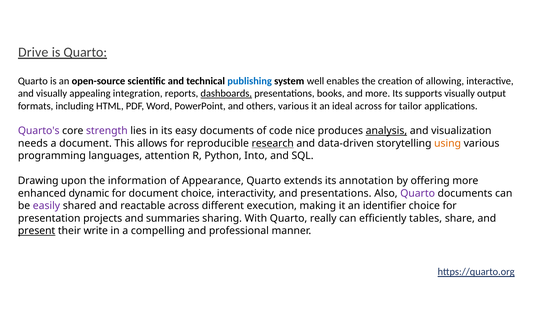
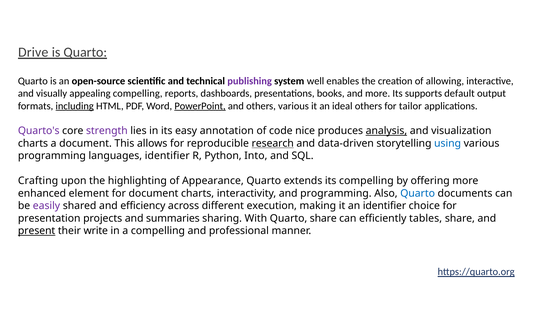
publishing colour: blue -> purple (250, 81)
appealing integration: integration -> compelling (138, 93)
dashboards underline: present -> none (226, 93)
supports visually: visually -> default (459, 93)
including underline: none -> present (75, 106)
PowerPoint underline: none -> present (200, 106)
ideal across: across -> others (368, 106)
easy documents: documents -> annotation (227, 131)
needs: needs -> charts (33, 143)
using colour: orange -> blue (448, 143)
languages attention: attention -> identifier (167, 156)
Drawing: Drawing -> Crafting (38, 181)
information: information -> highlighting (137, 181)
its annotation: annotation -> compelling (366, 181)
dynamic: dynamic -> element (89, 193)
document choice: choice -> charts (198, 193)
and presentations: presentations -> programming (336, 193)
Quarto colour: purple -> blue (418, 193)
reactable: reactable -> efficiency (143, 206)
Quarto really: really -> share (323, 218)
